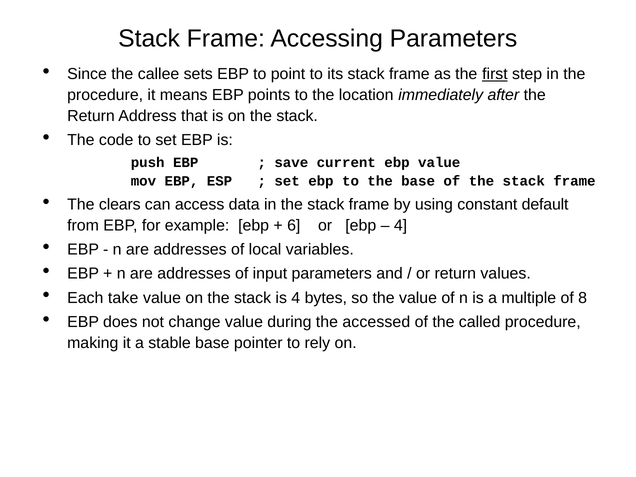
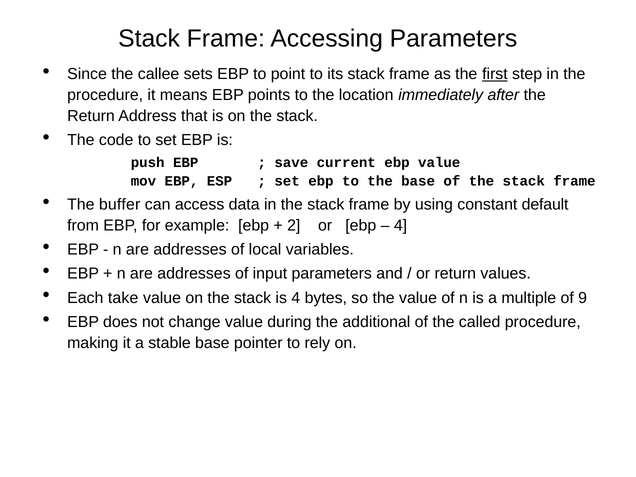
clears: clears -> buffer (120, 204)
6: 6 -> 2 (294, 225)
8: 8 -> 9 (583, 298)
accessed: accessed -> additional (376, 322)
